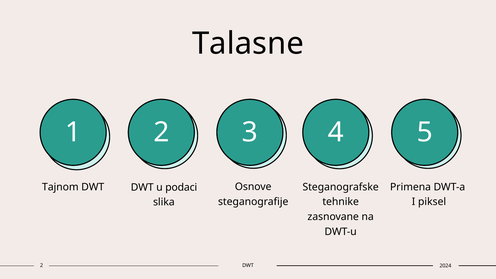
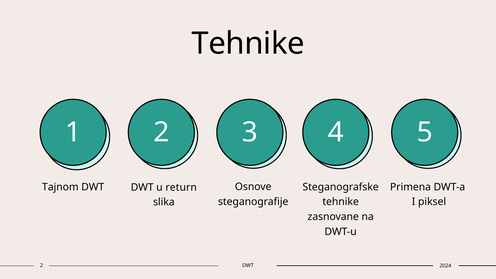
Talasne: Talasne -> Tehnike (248, 43)
podaci: podaci -> return (181, 187)
